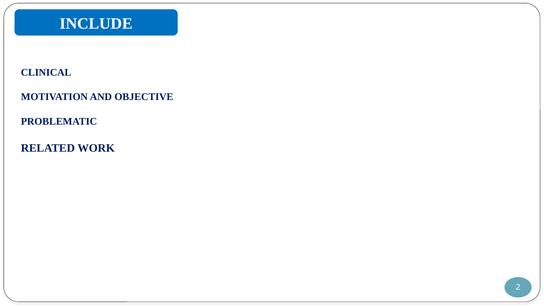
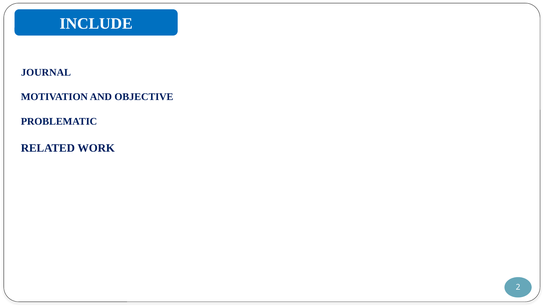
CLINICAL: CLINICAL -> JOURNAL (46, 72)
